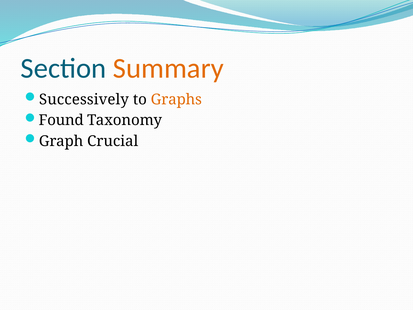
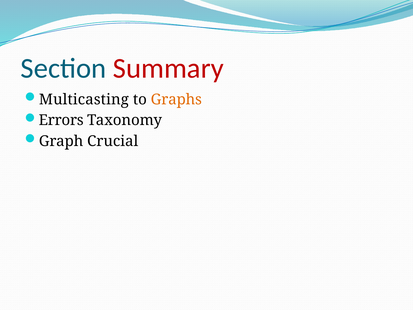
Summary colour: orange -> red (168, 68)
Successively: Successively -> Multicasting (84, 99)
Found: Found -> Errors (61, 120)
